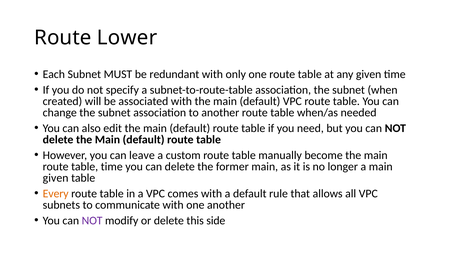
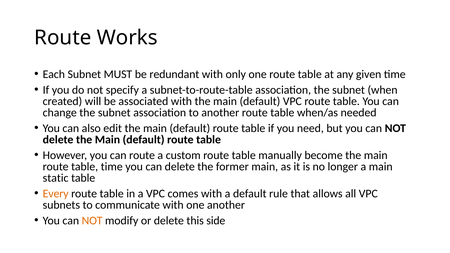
Lower: Lower -> Works (127, 38)
can leave: leave -> route (142, 155)
given: given -> static (56, 178)
NOT colour: purple -> orange (92, 221)
